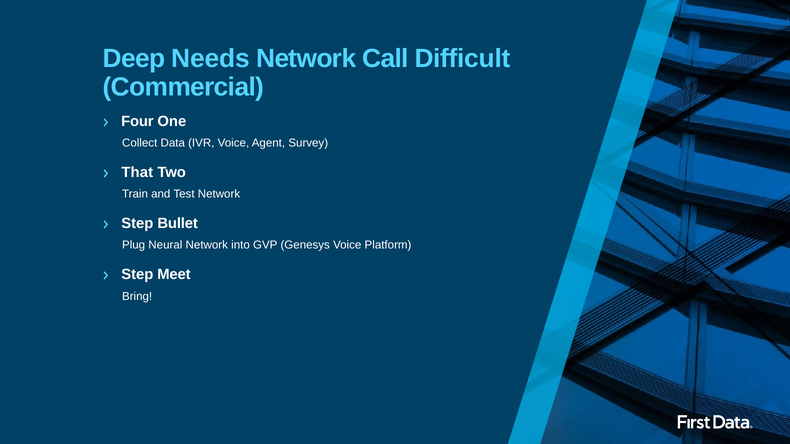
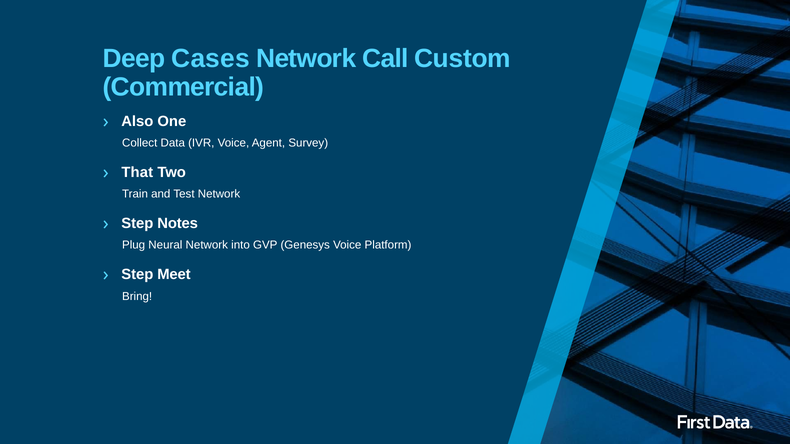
Needs: Needs -> Cases (211, 59)
Difficult: Difficult -> Custom (463, 59)
Four: Four -> Also (137, 121)
Bullet: Bullet -> Notes (178, 224)
